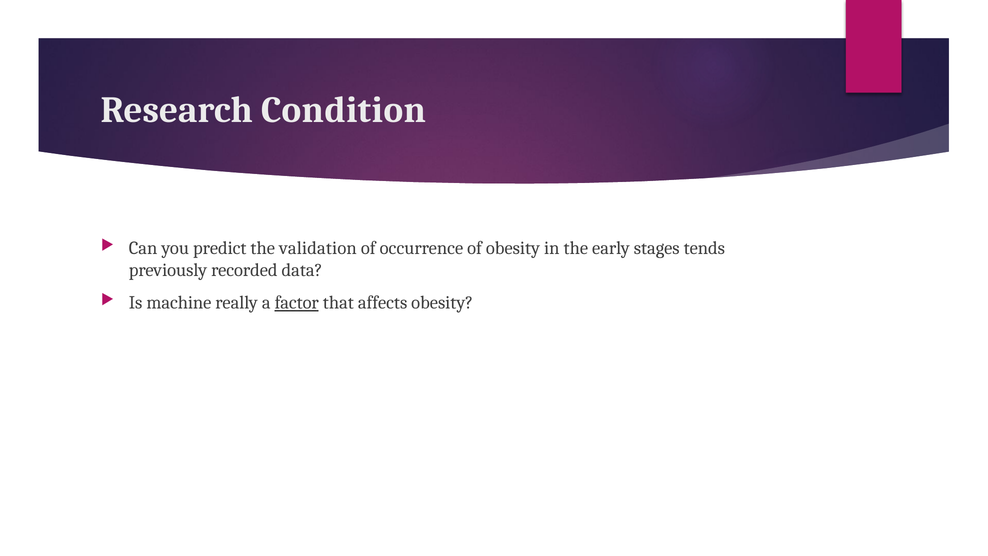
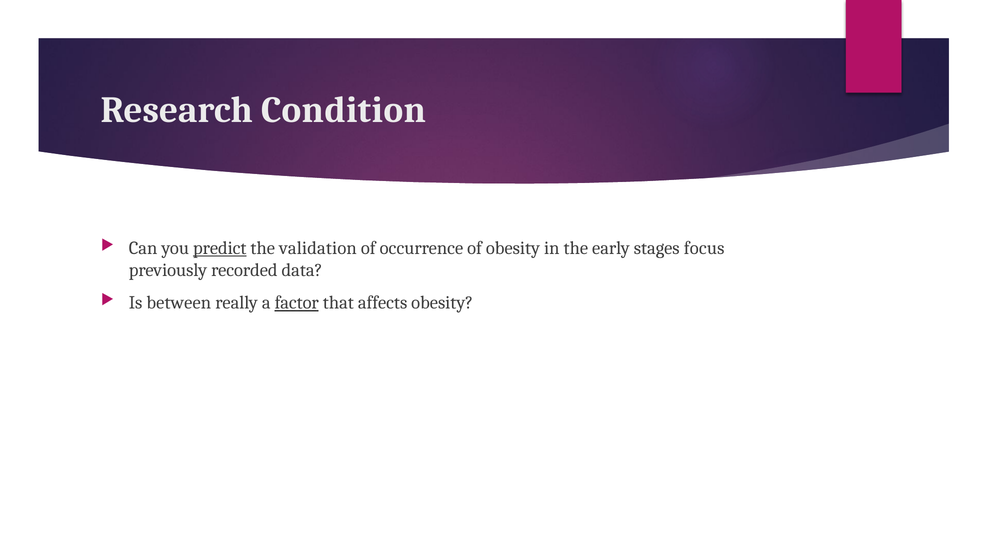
predict underline: none -> present (220, 248)
tends: tends -> focus (704, 248)
machine: machine -> between (179, 303)
